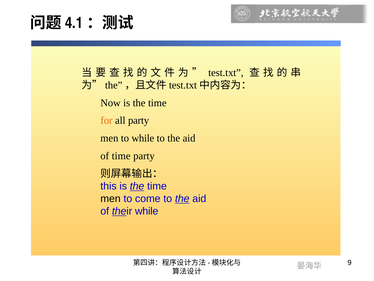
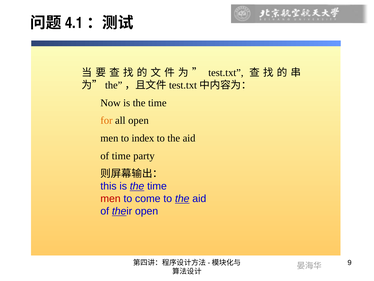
all party: party -> open (138, 120)
to while: while -> index (143, 138)
men colour: black -> red (111, 198)
their while: while -> open (147, 211)
